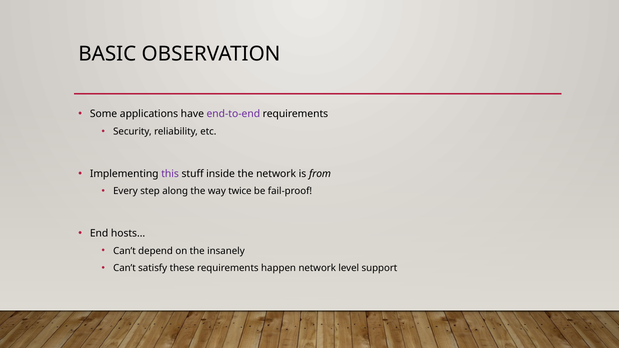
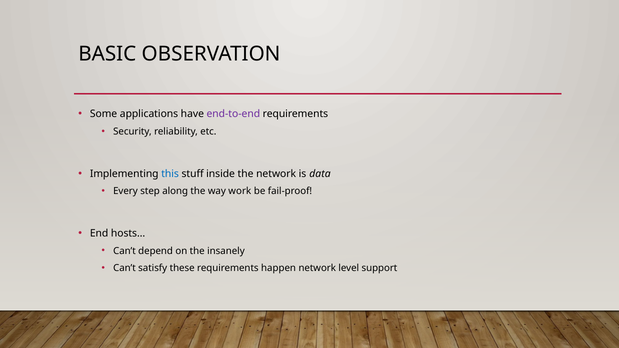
this colour: purple -> blue (170, 174)
from: from -> data (320, 174)
twice: twice -> work (240, 191)
